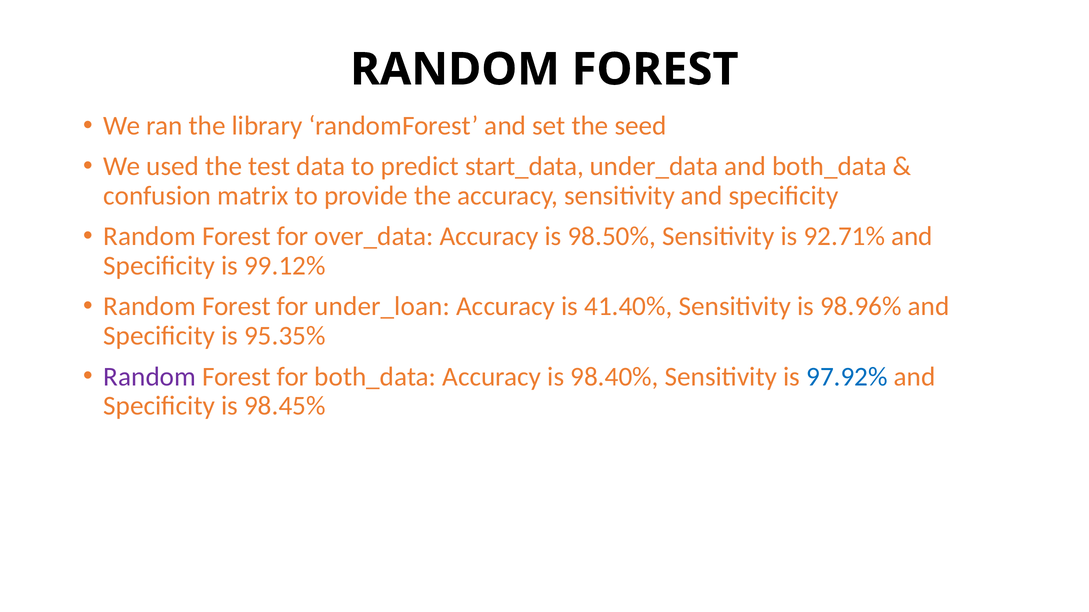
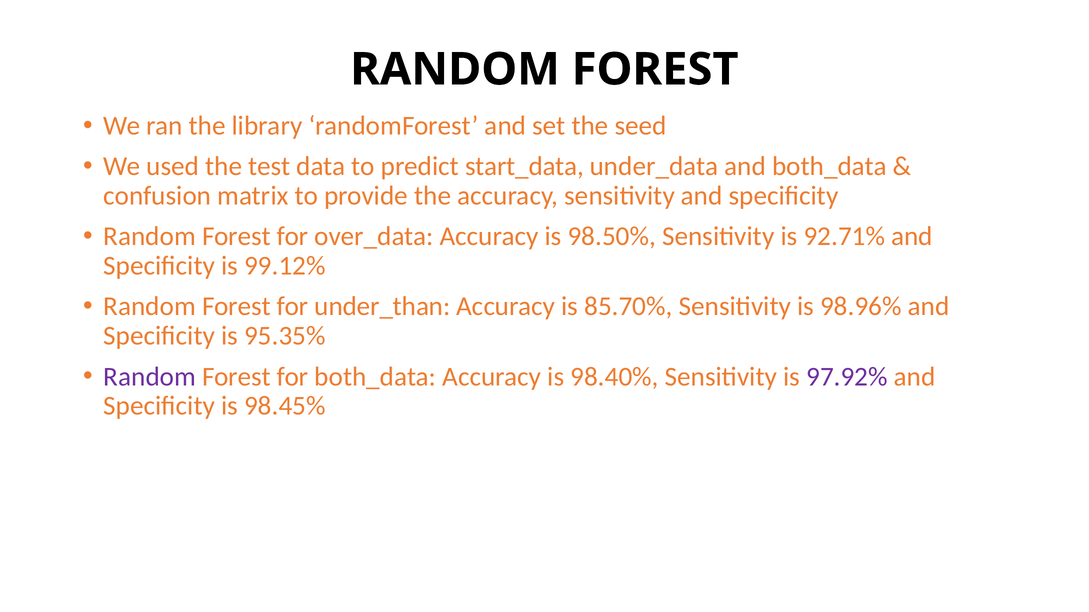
under_loan: under_loan -> under_than (382, 307)
41.40%: 41.40% -> 85.70% (628, 307)
97.92% colour: blue -> purple (847, 377)
